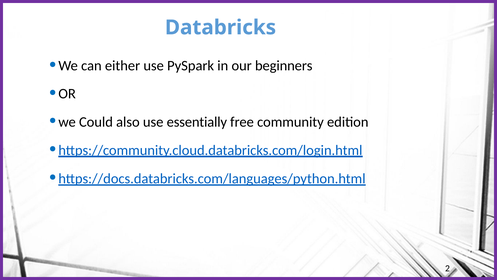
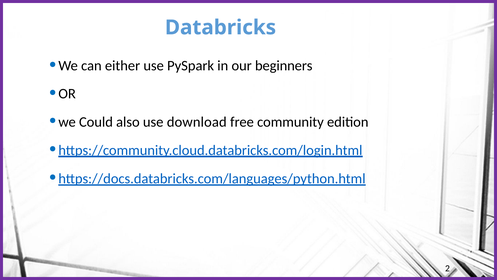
essentially: essentially -> download (197, 122)
